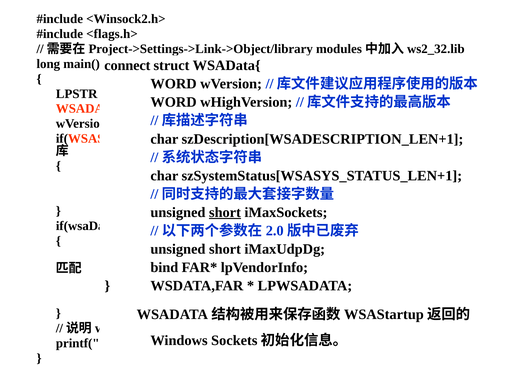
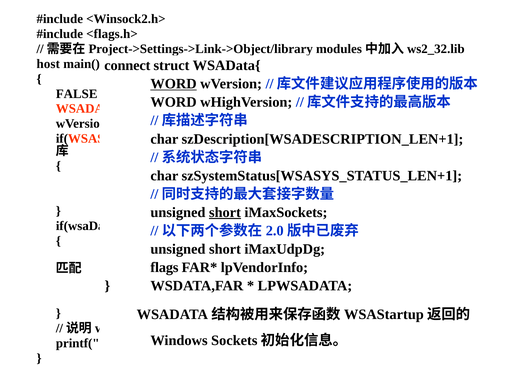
long: long -> host (48, 64)
WORD underline: none -> present (174, 84)
LPSTR: LPSTR -> FALSE (77, 94)
bind: bind -> flags (164, 267)
